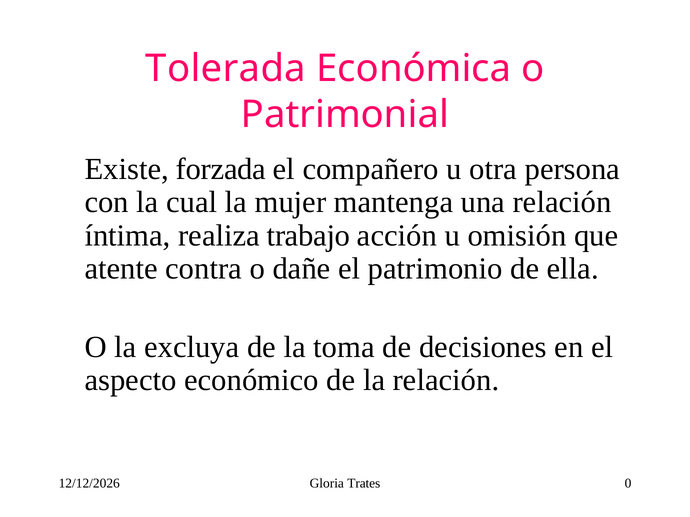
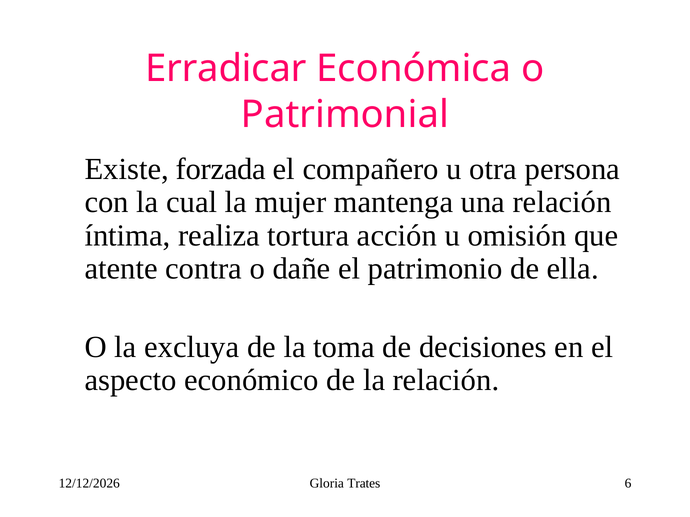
Tolerada: Tolerada -> Erradicar (226, 69)
trabajo: trabajo -> tortura (308, 236)
0: 0 -> 6 (628, 484)
